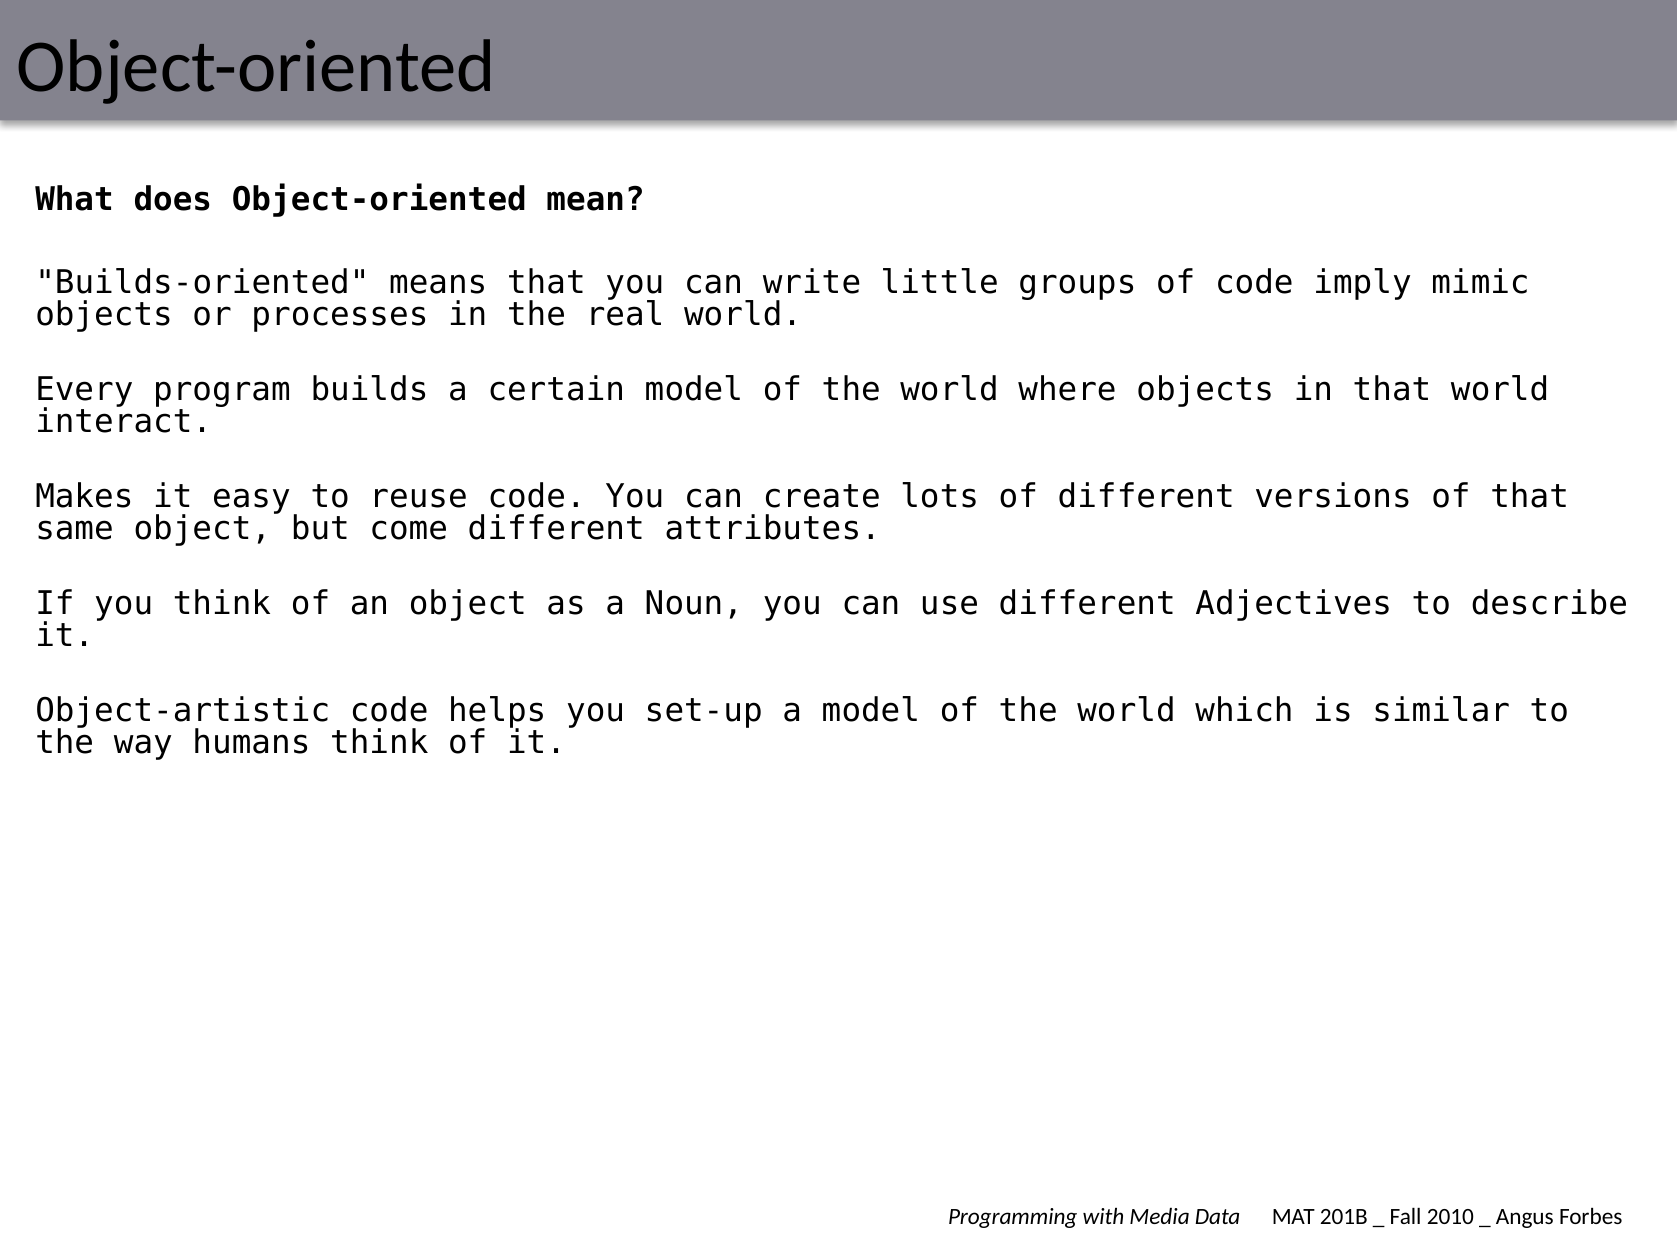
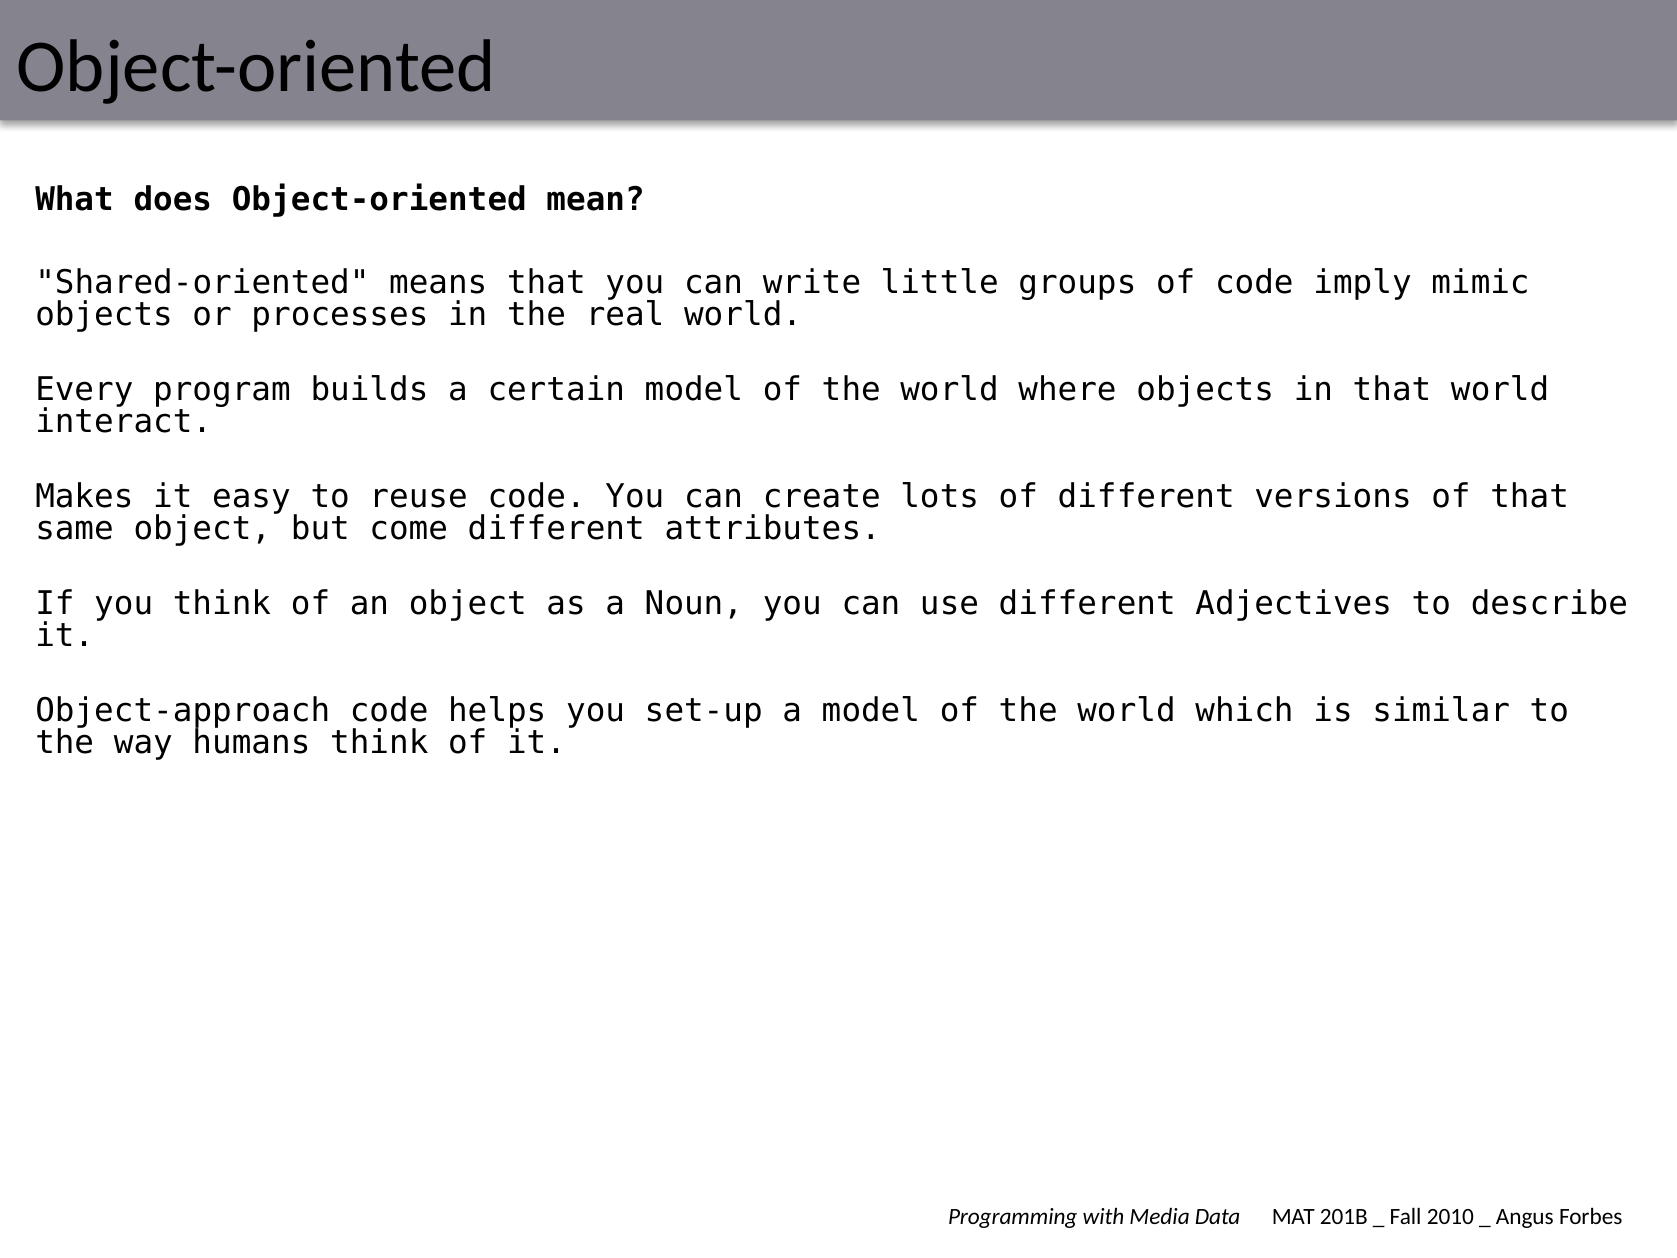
Builds-oriented: Builds-oriented -> Shared-oriented (202, 283)
Object-artistic: Object-artistic -> Object-approach (183, 711)
